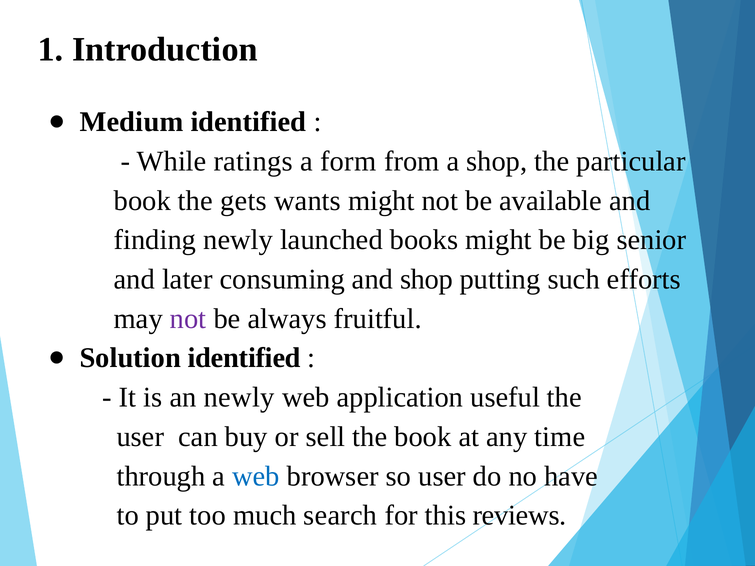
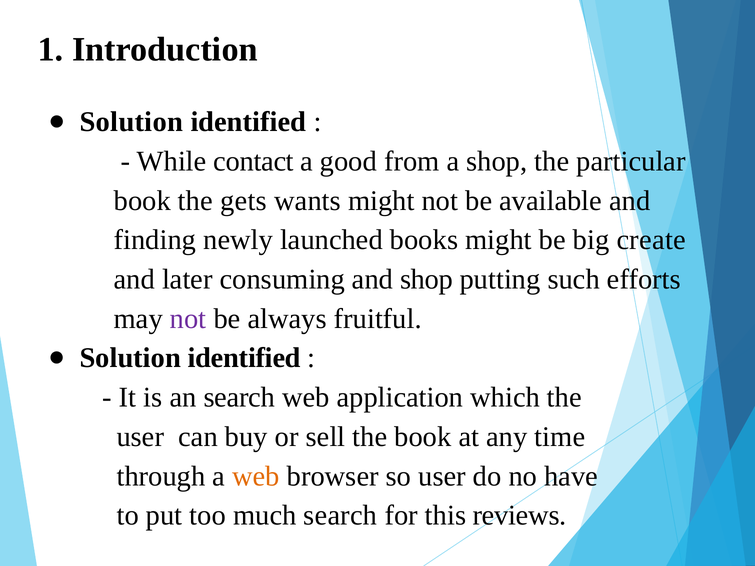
Medium: Medium -> Solution (131, 122)
ratings: ratings -> contact (253, 161)
form: form -> good (348, 161)
senior: senior -> create (651, 240)
an newly: newly -> search (239, 398)
useful: useful -> which (505, 398)
web colour: blue -> orange (256, 476)
